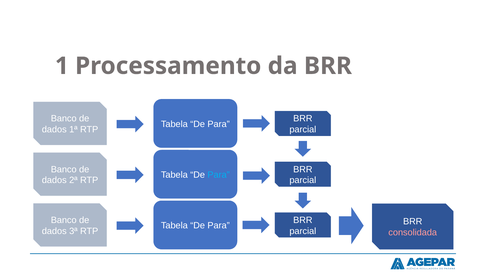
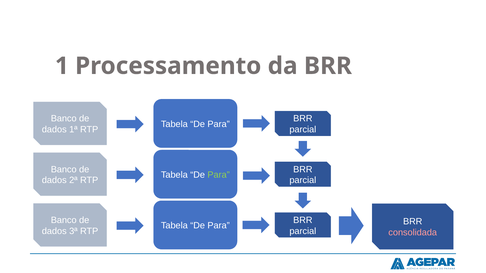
Para colour: light blue -> light green (219, 175)
